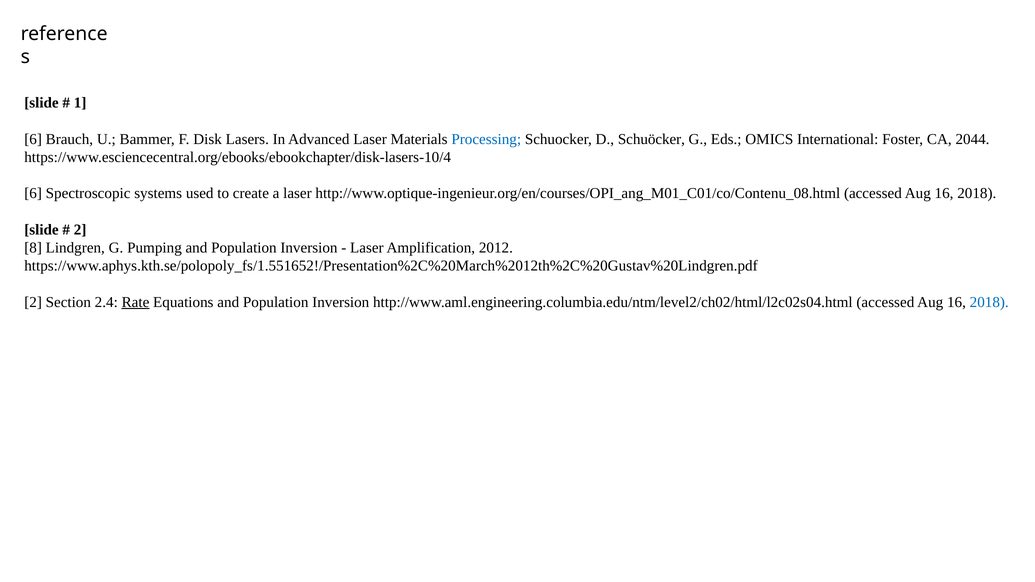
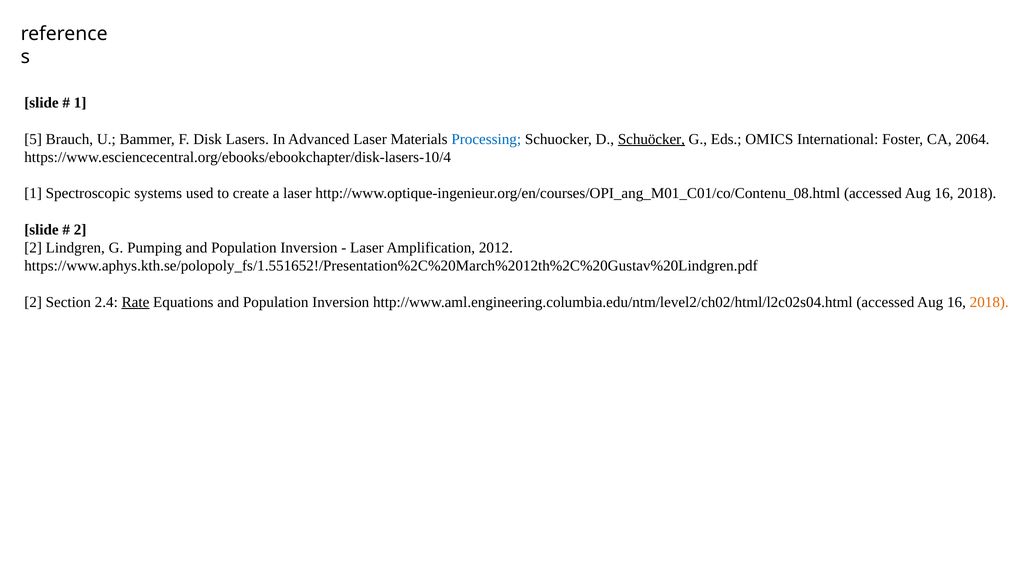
6: 6 -> 5 (33, 139)
Schuöcker underline: none -> present (651, 139)
2044: 2044 -> 2064 (973, 139)
6: 6 -> 1 (33, 193)
8: 8 -> 2 (33, 248)
2018 colour: blue -> orange (989, 302)
